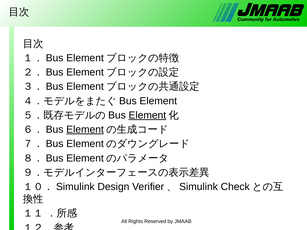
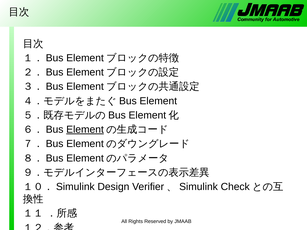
Element underline: present -> none (147, 115)
